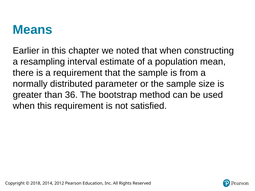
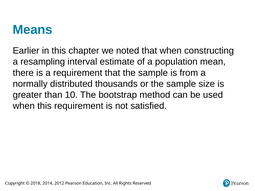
parameter: parameter -> thousands (116, 84)
36: 36 -> 10 (71, 95)
